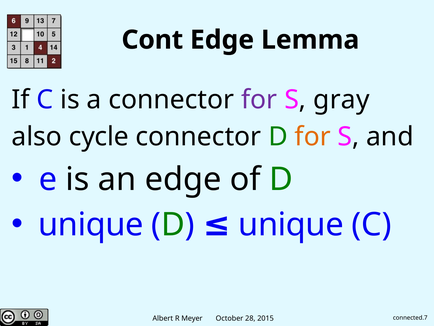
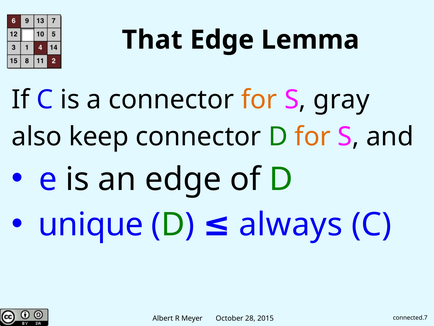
Cont: Cont -> That (152, 40)
for colour: purple -> orange (259, 100)
cycle: cycle -> keep (99, 137)
unique: unique -> always (291, 225)
